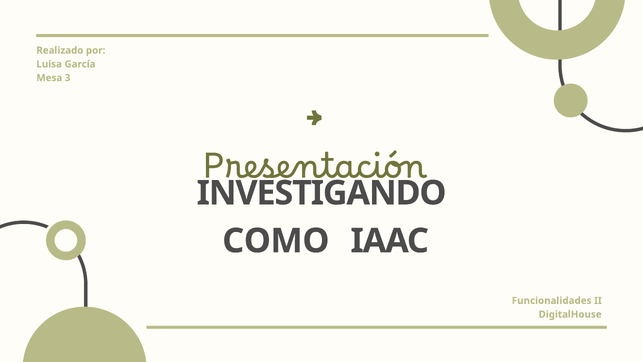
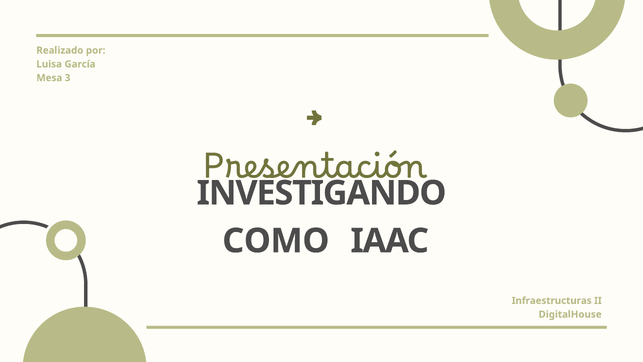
Funcionalidades: Funcionalidades -> Infraestructuras (552, 300)
